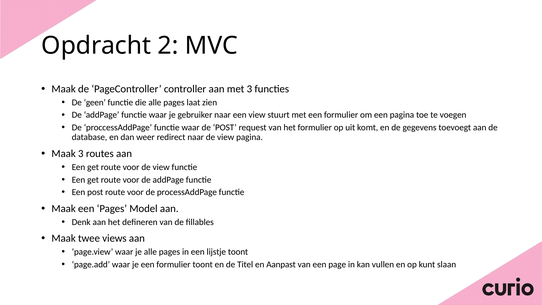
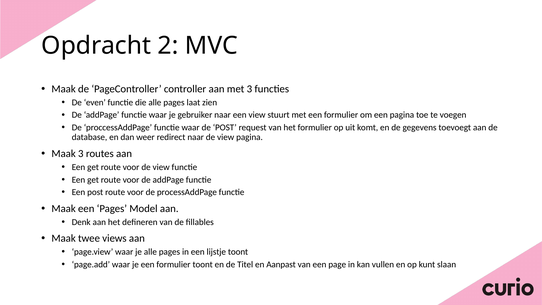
geen: geen -> even (95, 102)
